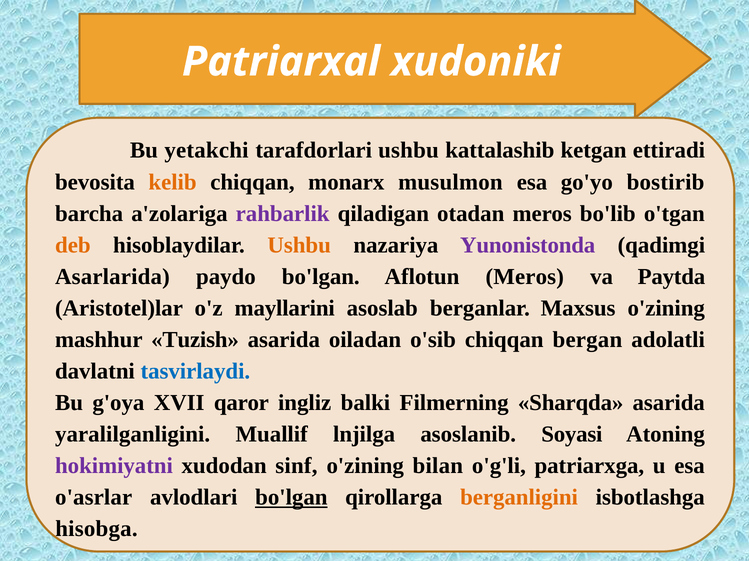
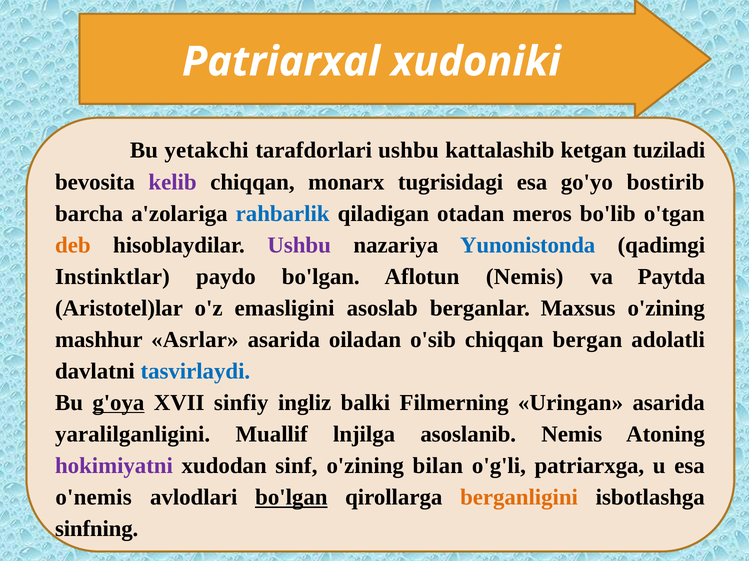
ettiradi: ettiradi -> tuziladi (669, 150)
kelib colour: orange -> purple (173, 182)
musulmon: musulmon -> tugrisidagi (451, 182)
rahbarlik colour: purple -> blue (283, 214)
Ushbu colour: orange -> purple (299, 245)
Yunonistonda colour: purple -> blue (528, 245)
Asarlarida: Asarlarida -> Instinktlar (112, 277)
Aflotun Meros: Meros -> Nemis (525, 277)
mayllarini: mayllarini -> emasligini (285, 309)
Tuzish: Tuzish -> Asrlar (195, 340)
g'oya underline: none -> present (118, 403)
qaror: qaror -> sinfiy (241, 403)
Sharqda: Sharqda -> Uringan (571, 403)
asoslanib Soyasi: Soyasi -> Nemis (572, 435)
o'asrlar: o'asrlar -> o'nemis (94, 498)
hisobga: hisobga -> sinfning (97, 529)
